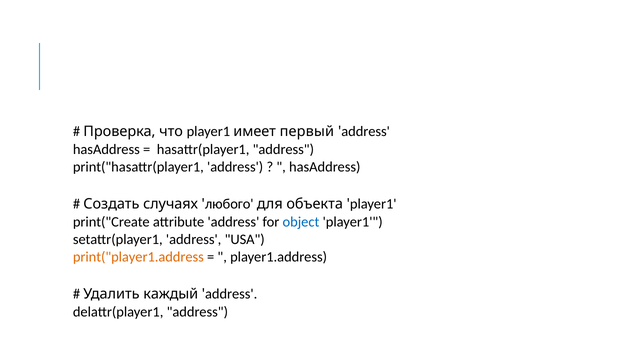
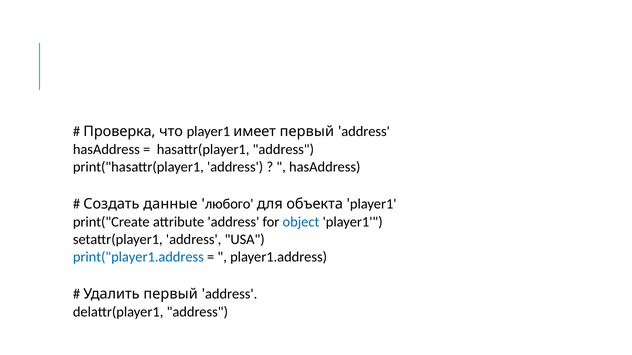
случаях: случаях -> данные (170, 204)
print("player1.address colour: orange -> blue (138, 257)
Удалить каждый: каждый -> первый (171, 294)
